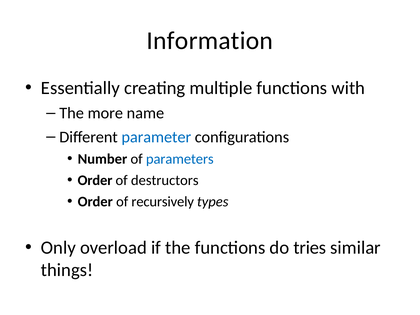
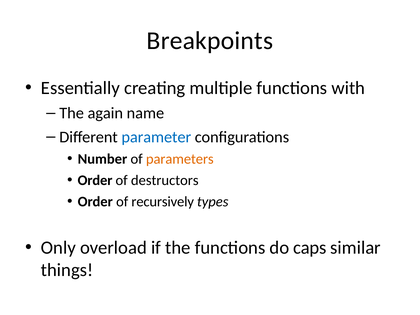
Information: Information -> Breakpoints (210, 41)
more: more -> again (105, 113)
parameters colour: blue -> orange (180, 159)
tries: tries -> caps (310, 248)
